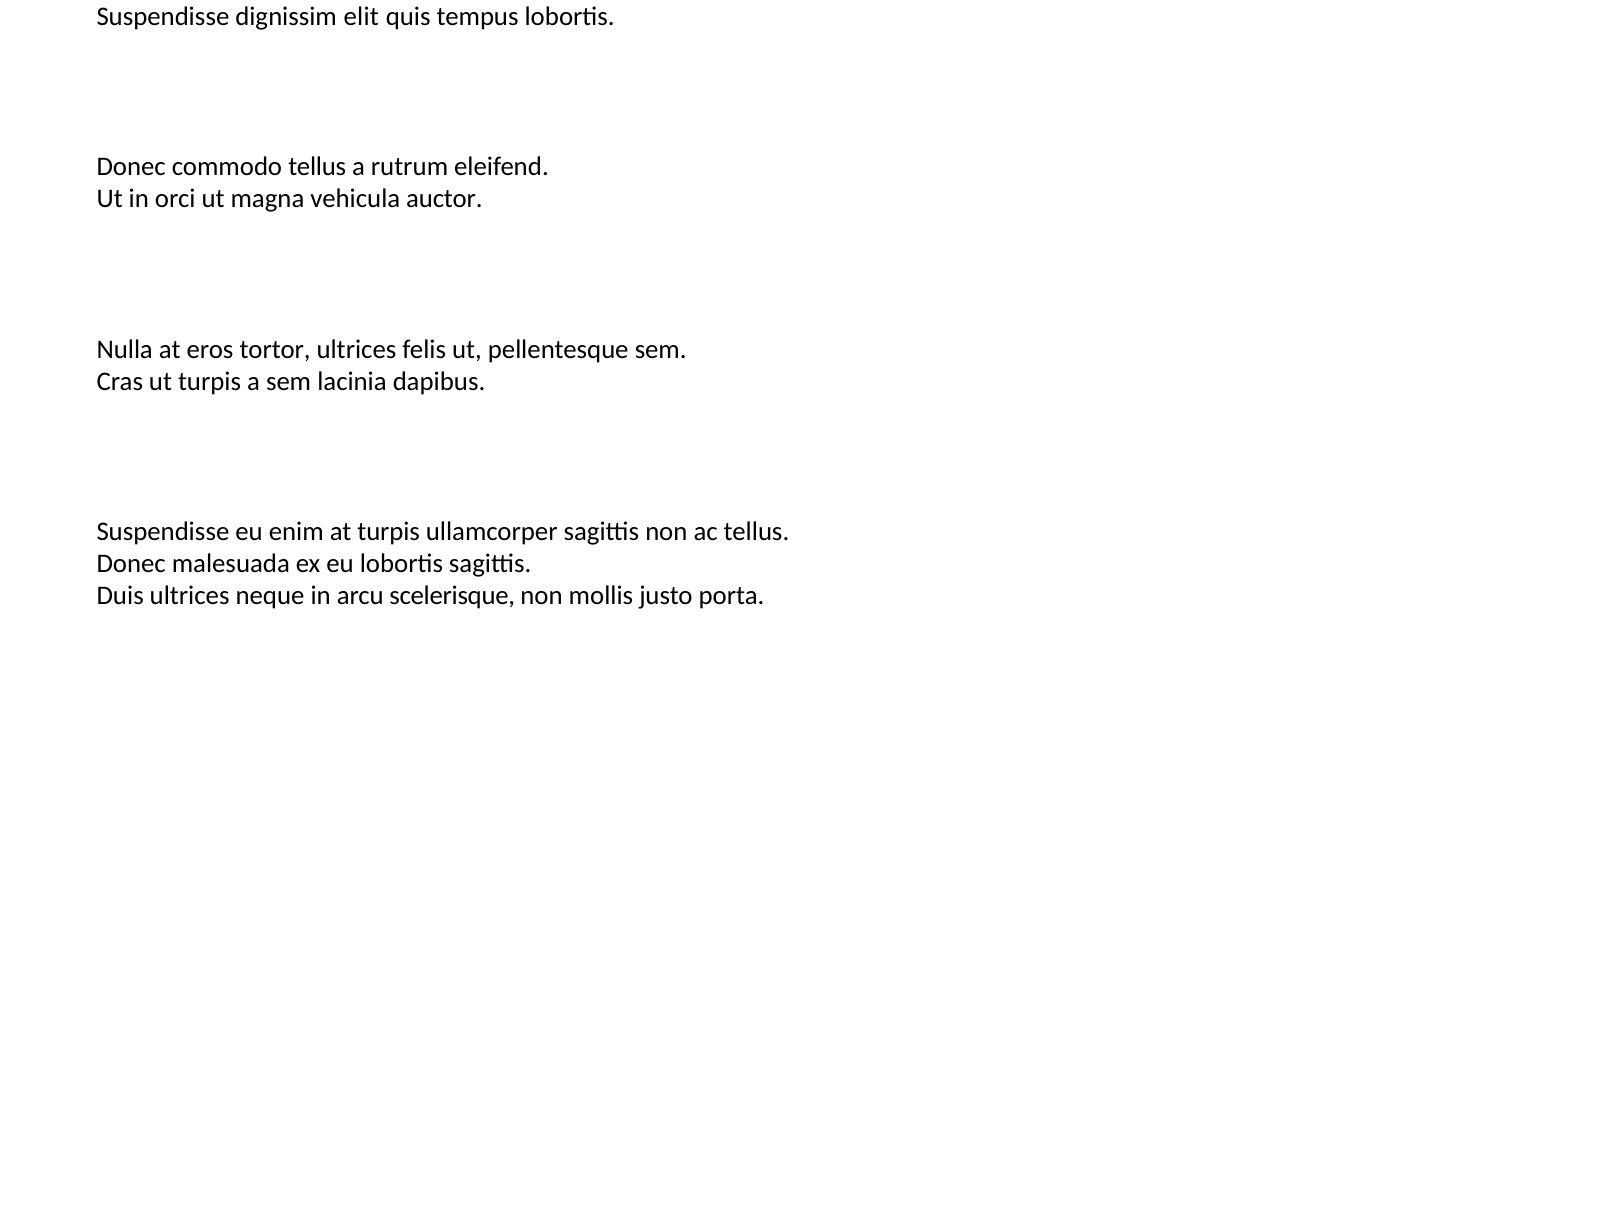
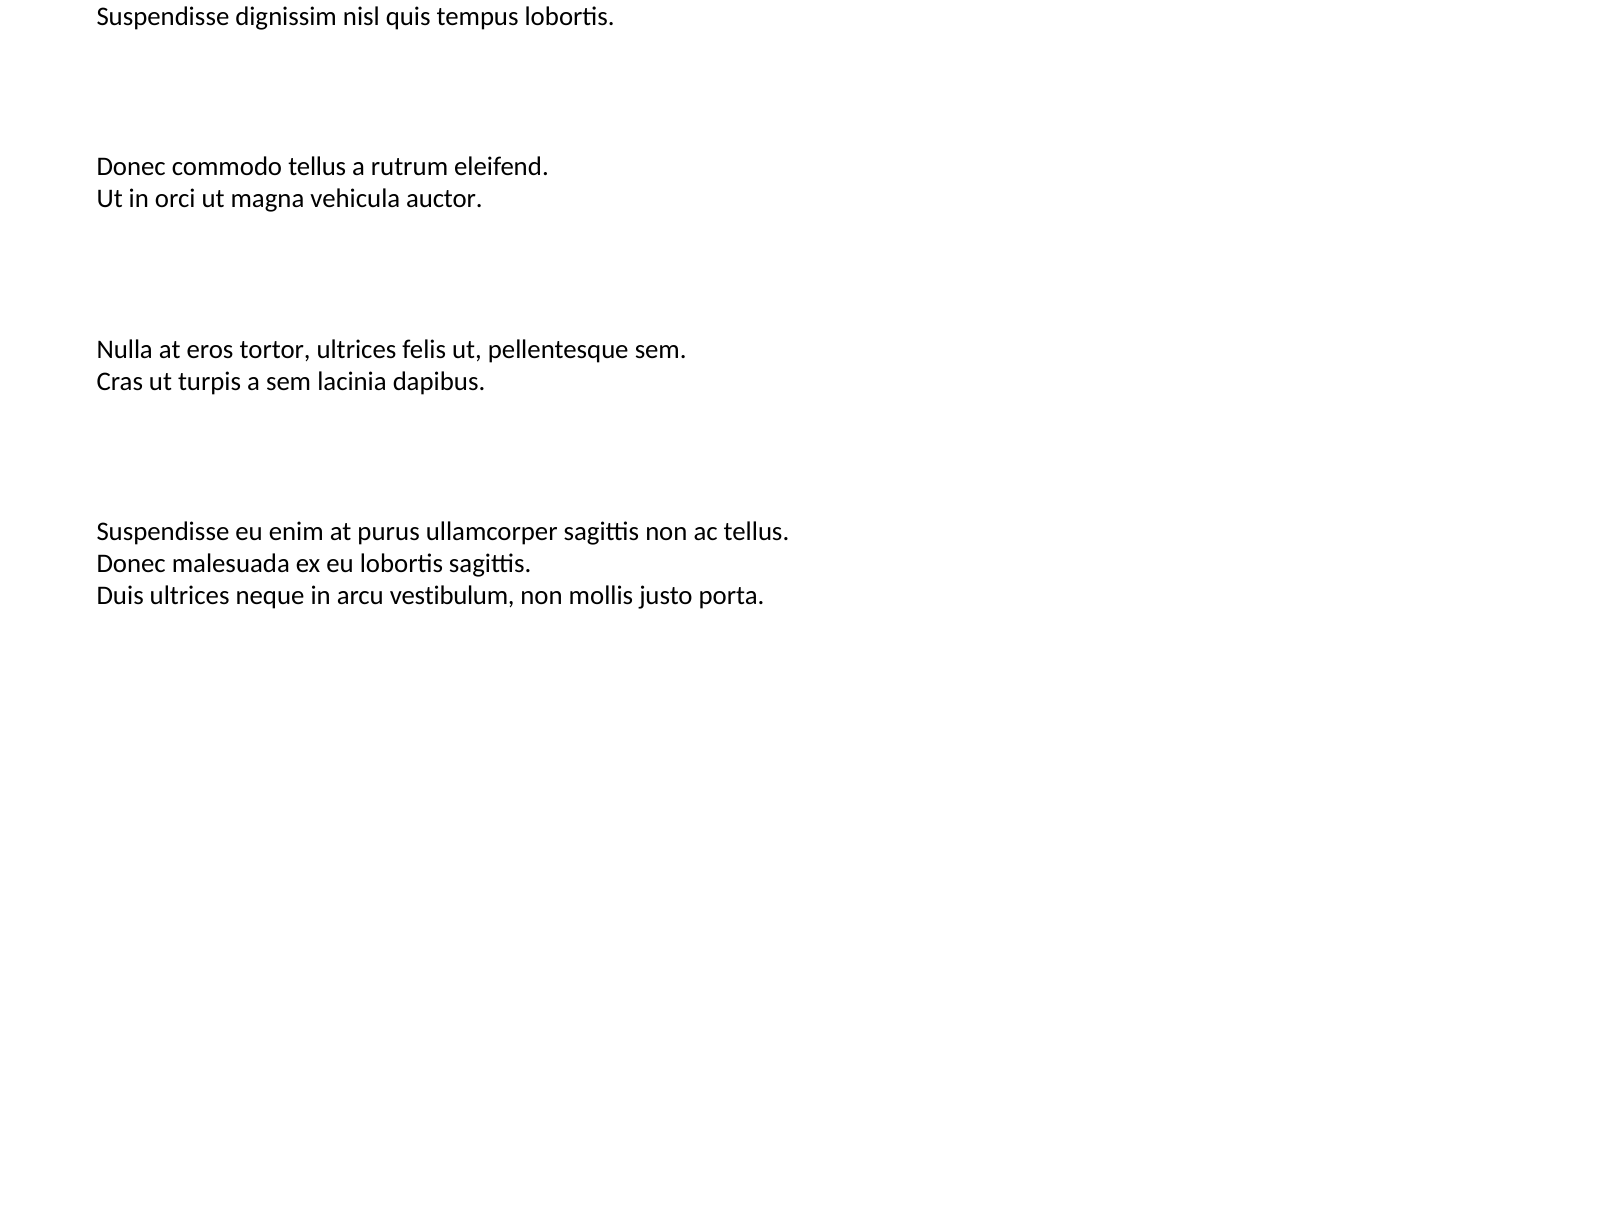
dignissim elit: elit -> nisl (361, 17)
at turpis: turpis -> purus (389, 532)
scelerisque: scelerisque -> vestibulum (452, 596)
